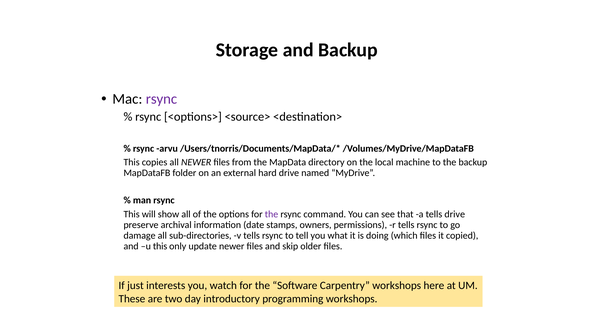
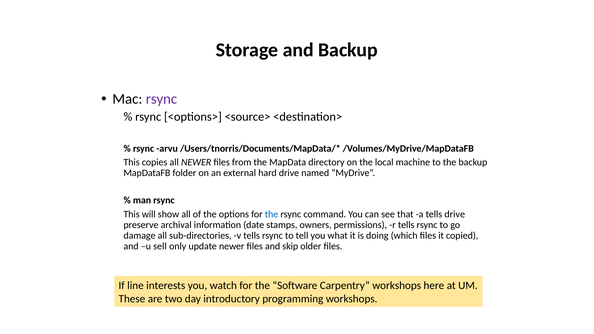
the colour: purple -> blue (272, 214)
u this: this -> sell (160, 246)
just: just -> line (135, 286)
